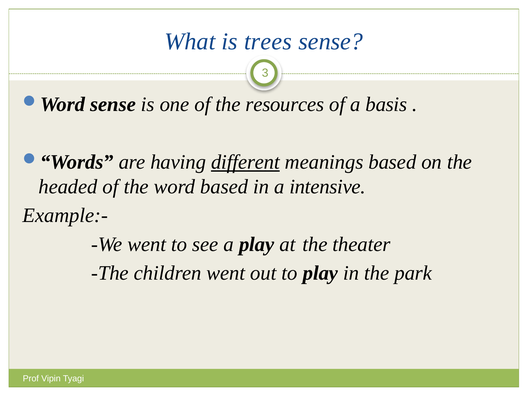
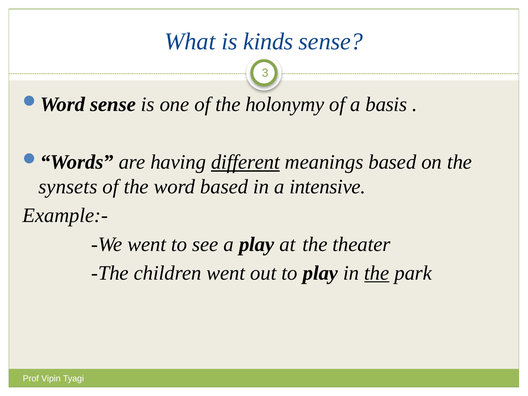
trees: trees -> kinds (268, 42)
resources: resources -> holonymy (285, 105)
headed: headed -> synsets (68, 187)
the underline: none -> present (377, 273)
